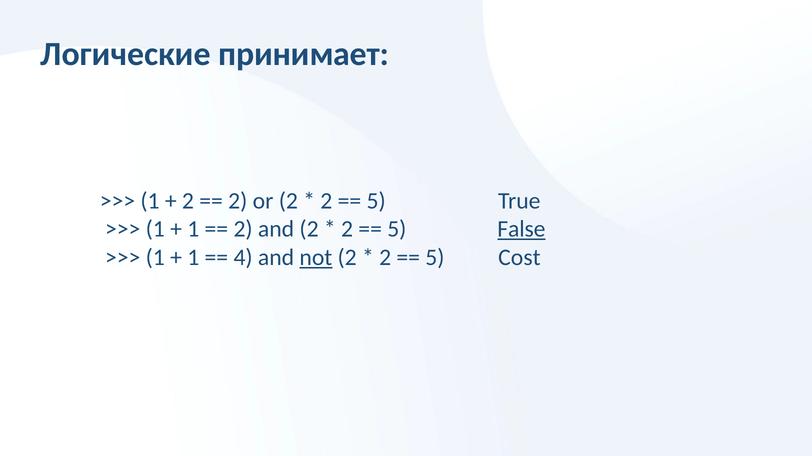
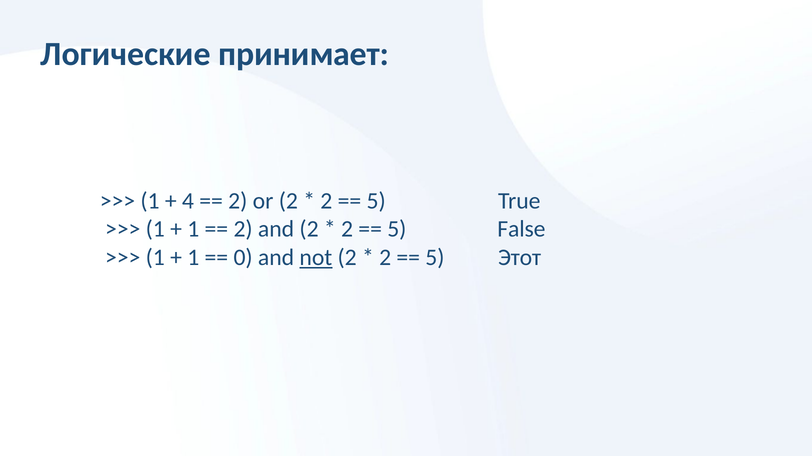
2: 2 -> 4 (188, 201)
False underline: present -> none (521, 230)
4: 4 -> 0 (243, 258)
Cost: Cost -> Этот (520, 258)
